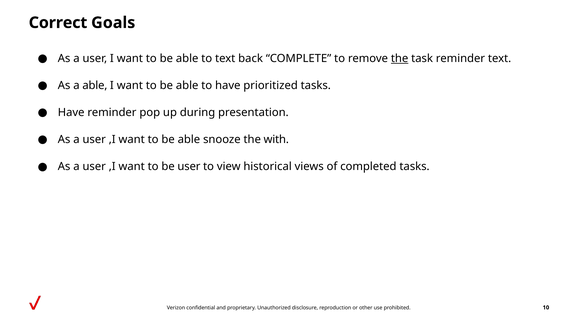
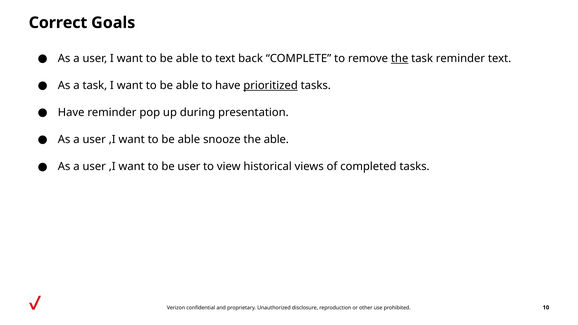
a able: able -> task (95, 85)
prioritized underline: none -> present (271, 85)
the with: with -> able (276, 139)
